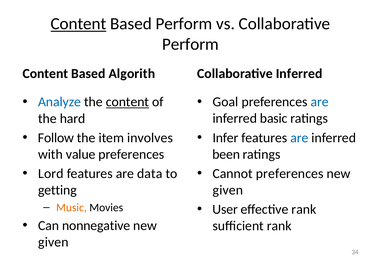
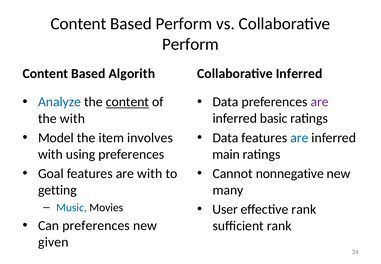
Content underline: present -> none (78, 24)
Goal: Goal -> Data (226, 102)
are colour: blue -> purple (320, 102)
the hard: hard -> with (72, 118)
Infer: Infer -> Data (226, 138)
Follow: Follow -> Model (56, 138)
been: been -> main (226, 154)
value: value -> using (81, 154)
Cannot preferences: preferences -> nonnegative (290, 173)
Lord: Lord -> Goal (51, 174)
are data: data -> with (150, 174)
given: given -> many (228, 190)
Music colour: orange -> blue (71, 207)
Can nonnegative: nonnegative -> preferences (96, 225)
